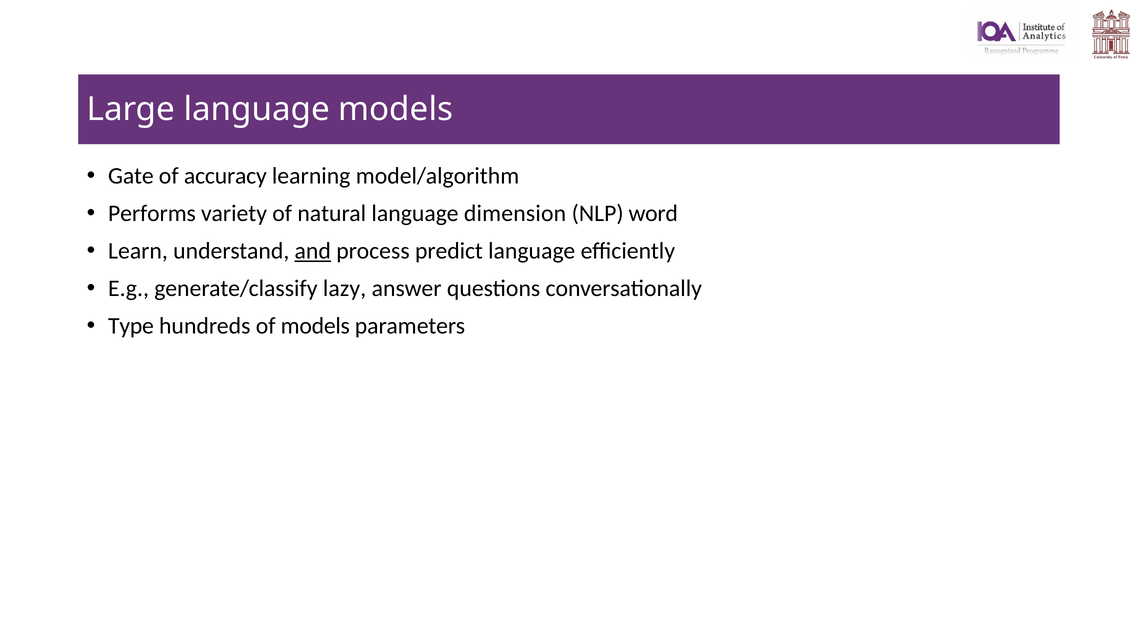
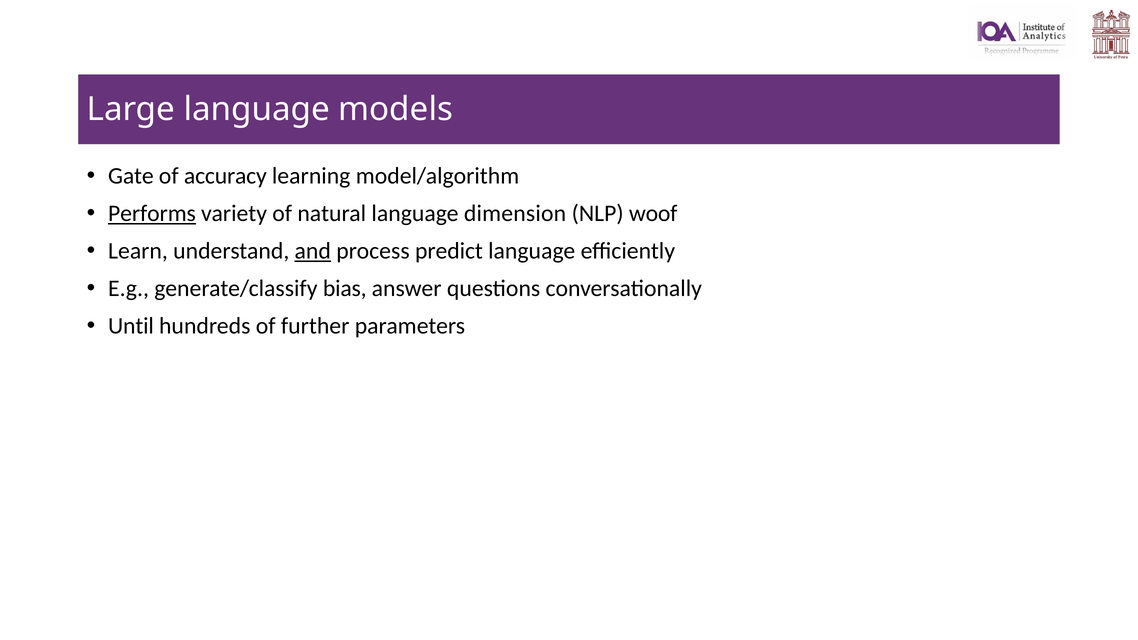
Performs underline: none -> present (152, 214)
word: word -> woof (653, 214)
lazy: lazy -> bias (345, 289)
Type: Type -> Until (131, 326)
of models: models -> further (315, 326)
